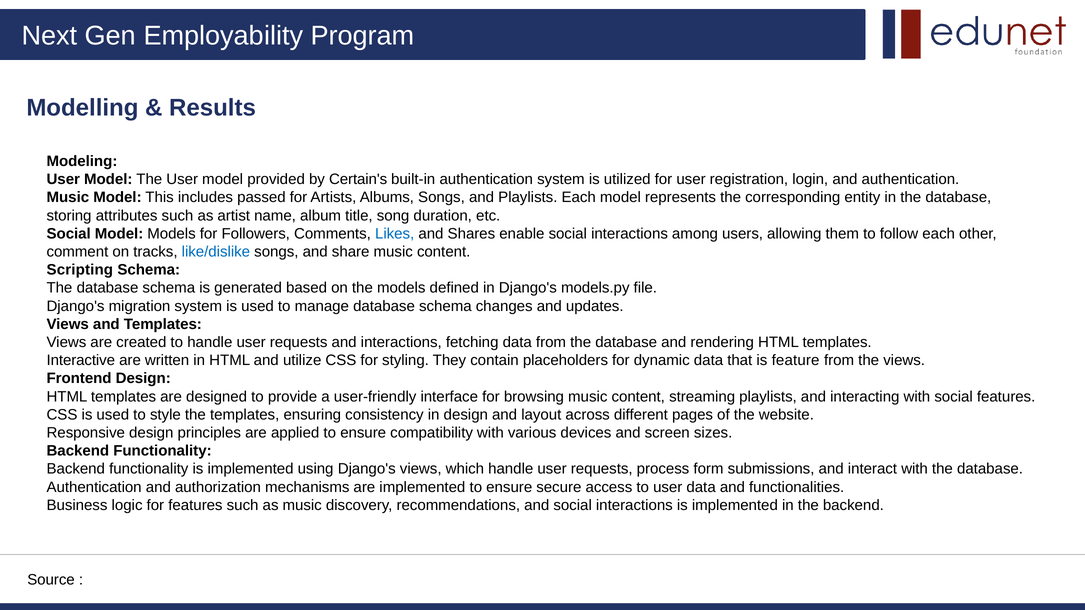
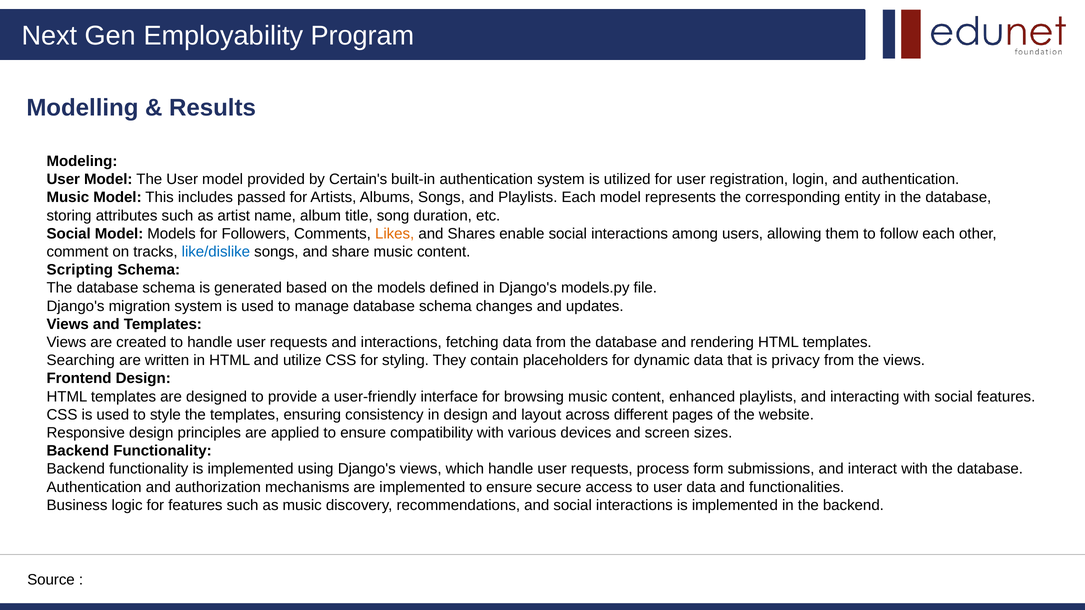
Likes colour: blue -> orange (395, 234)
Interactive: Interactive -> Searching (81, 361)
feature: feature -> privacy (796, 361)
streaming: streaming -> enhanced (702, 397)
